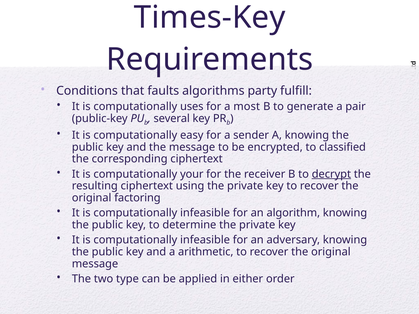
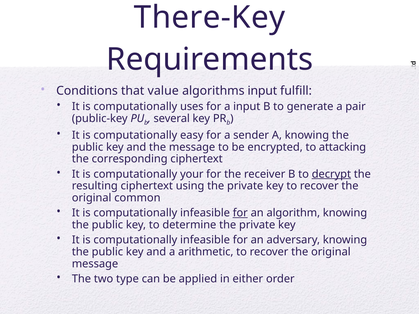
Times-Key: Times-Key -> There-Key (210, 18)
faults: faults -> value (163, 91)
algorithms party: party -> input (262, 91)
a most: most -> input (247, 107)
classified: classified -> attacking (343, 147)
factoring: factoring -> common (137, 198)
for underline: none -> present (240, 213)
